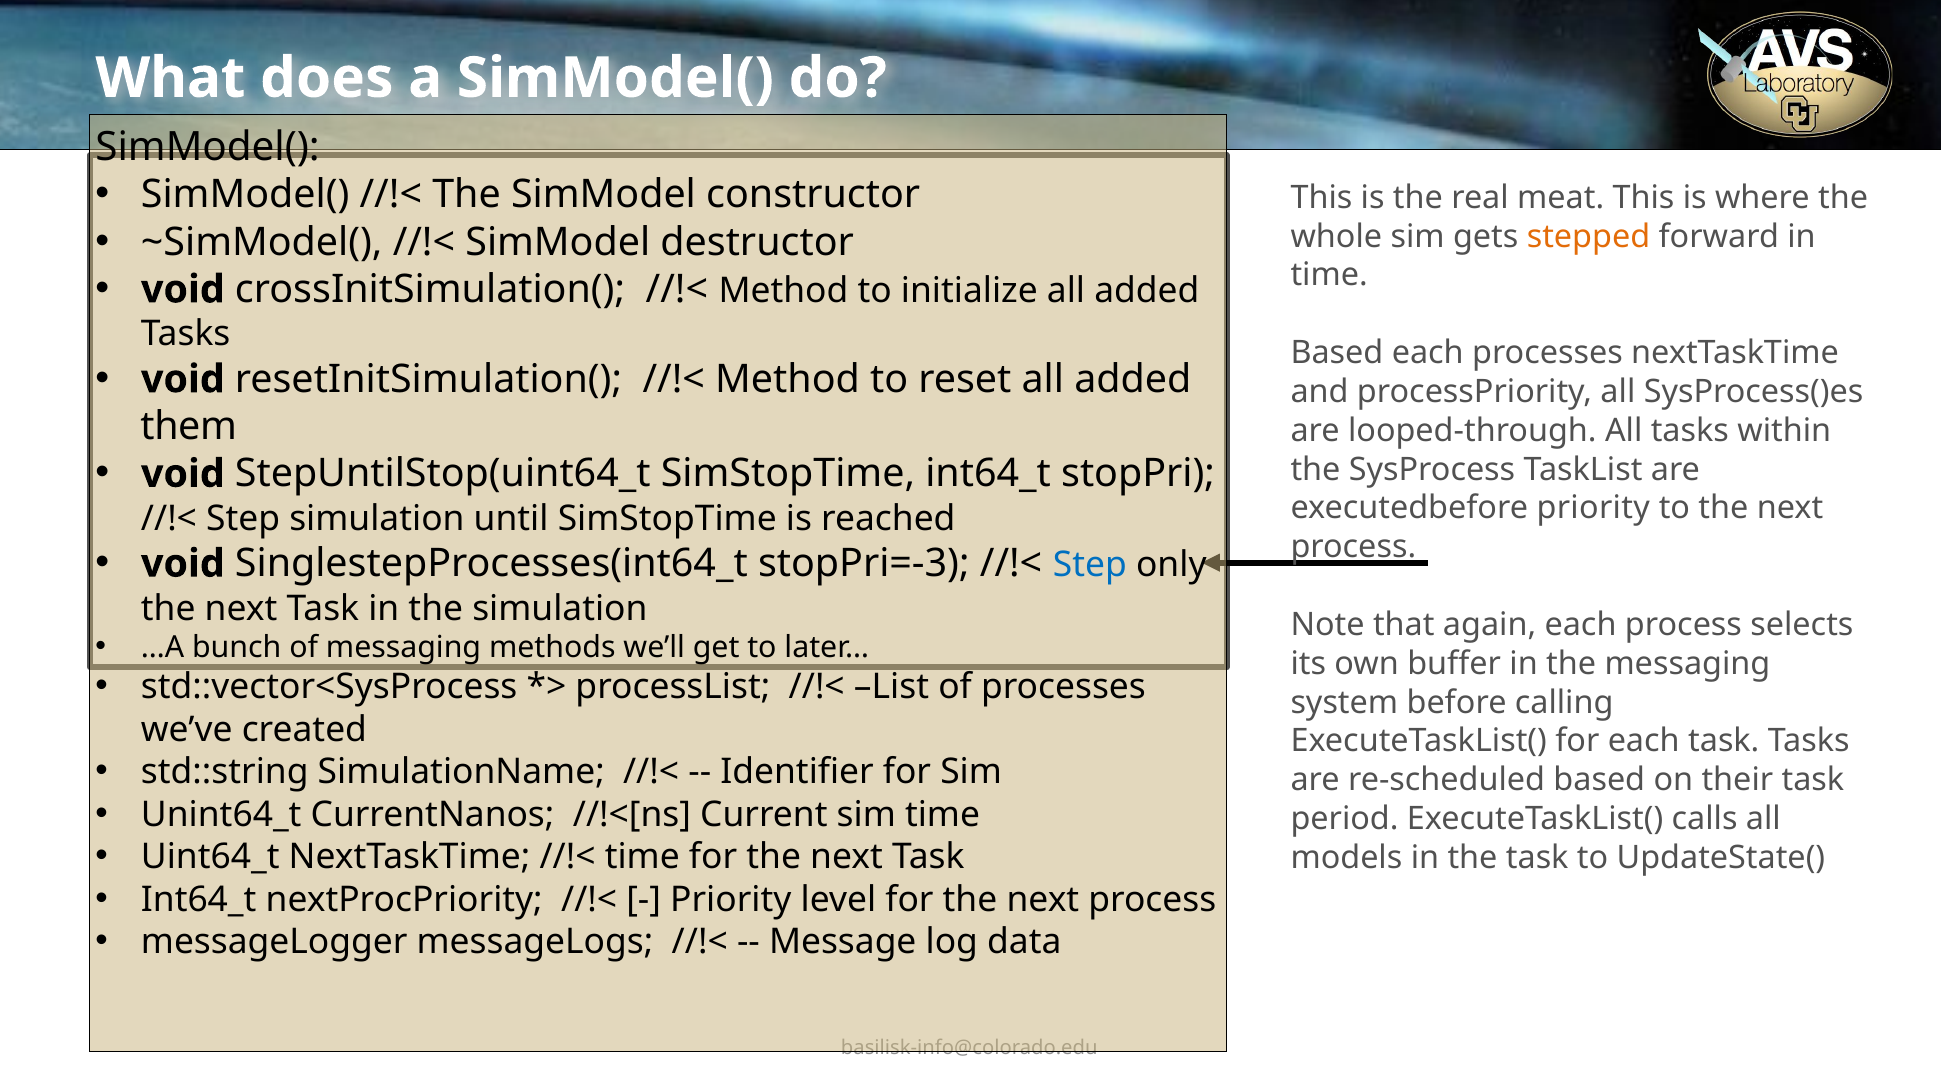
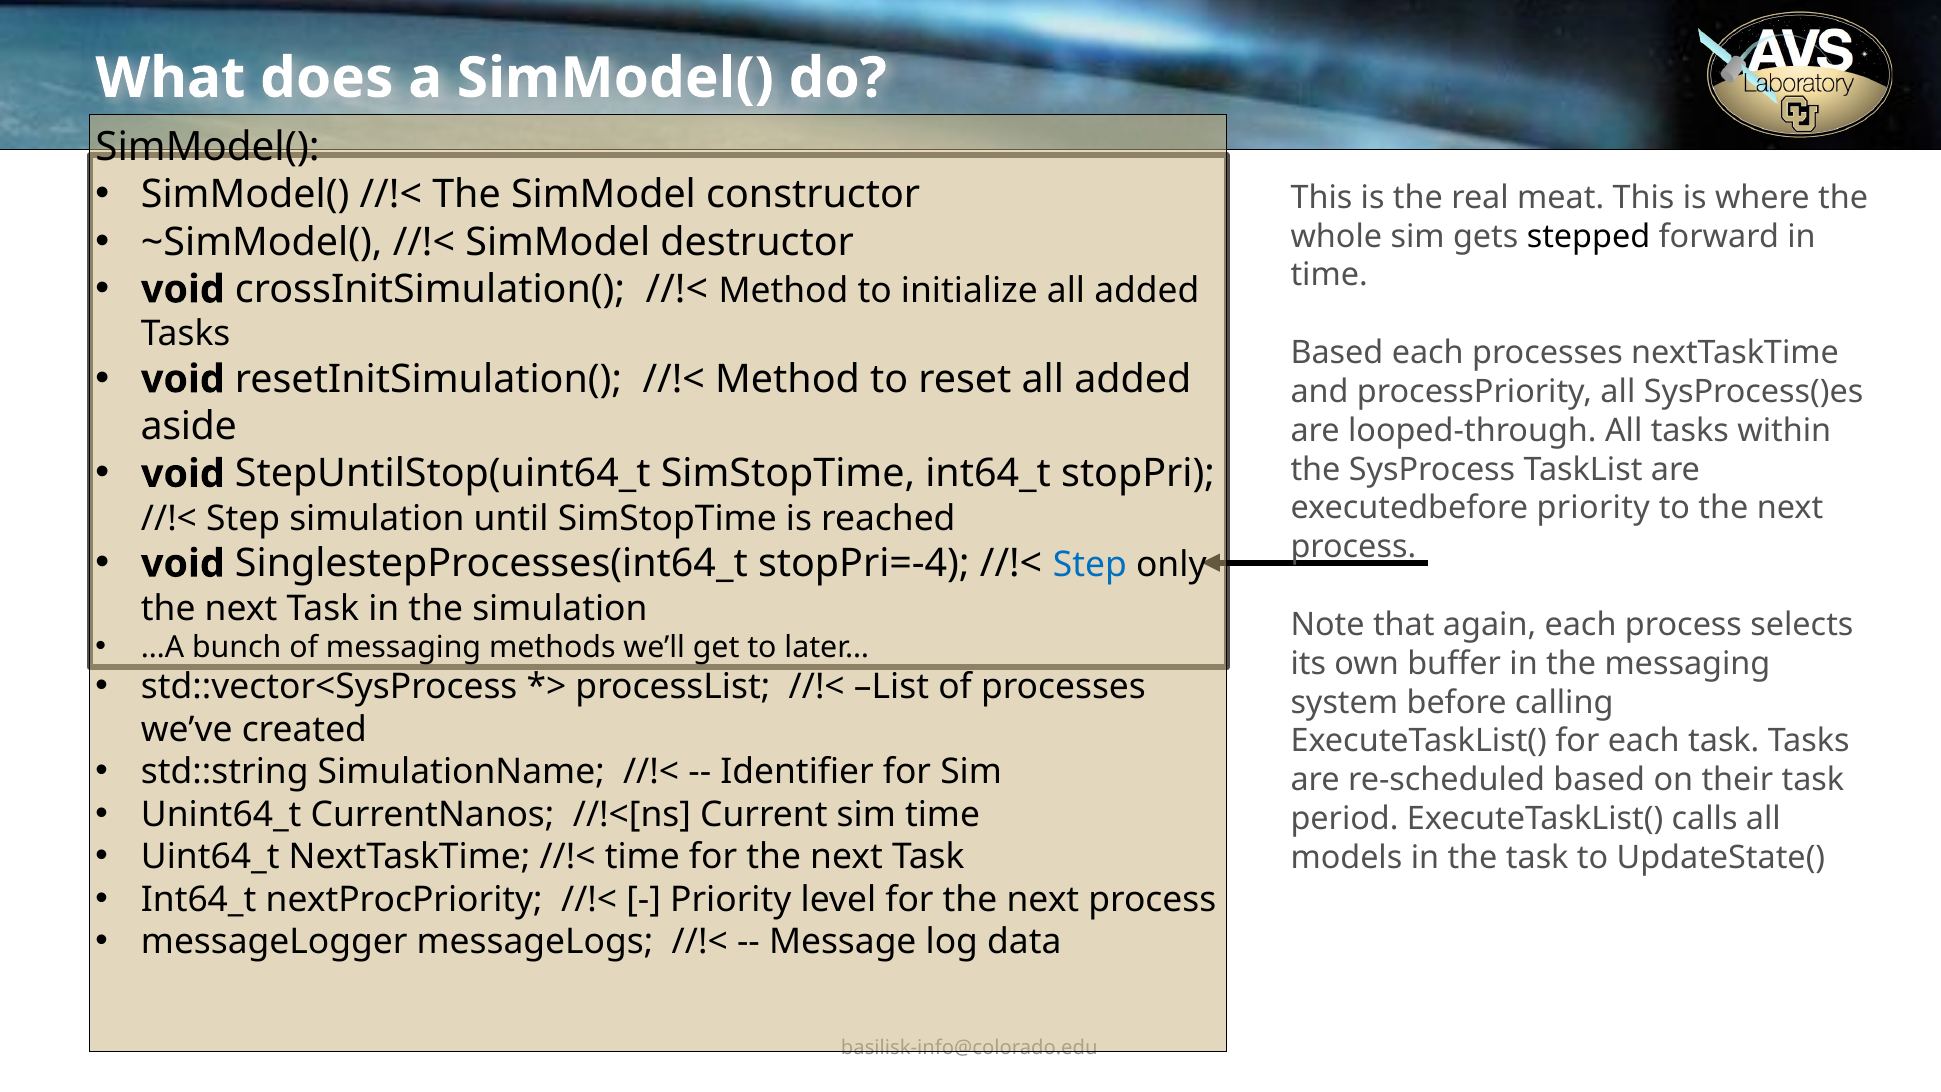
stepped colour: orange -> black (1588, 236)
them: them -> aside (189, 427)
stopPri=-3: stopPri=-3 -> stopPri=-4 (864, 564)
